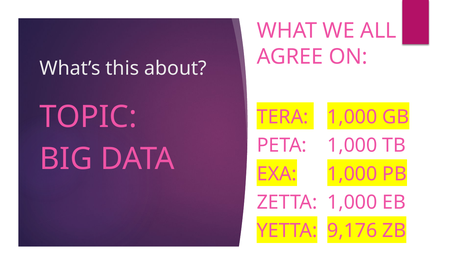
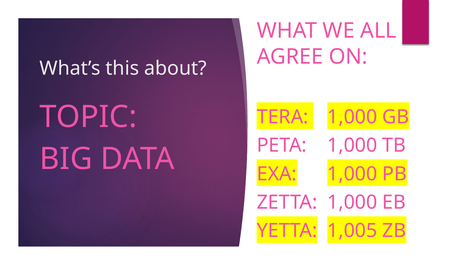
9,176: 9,176 -> 1,005 (352, 230)
